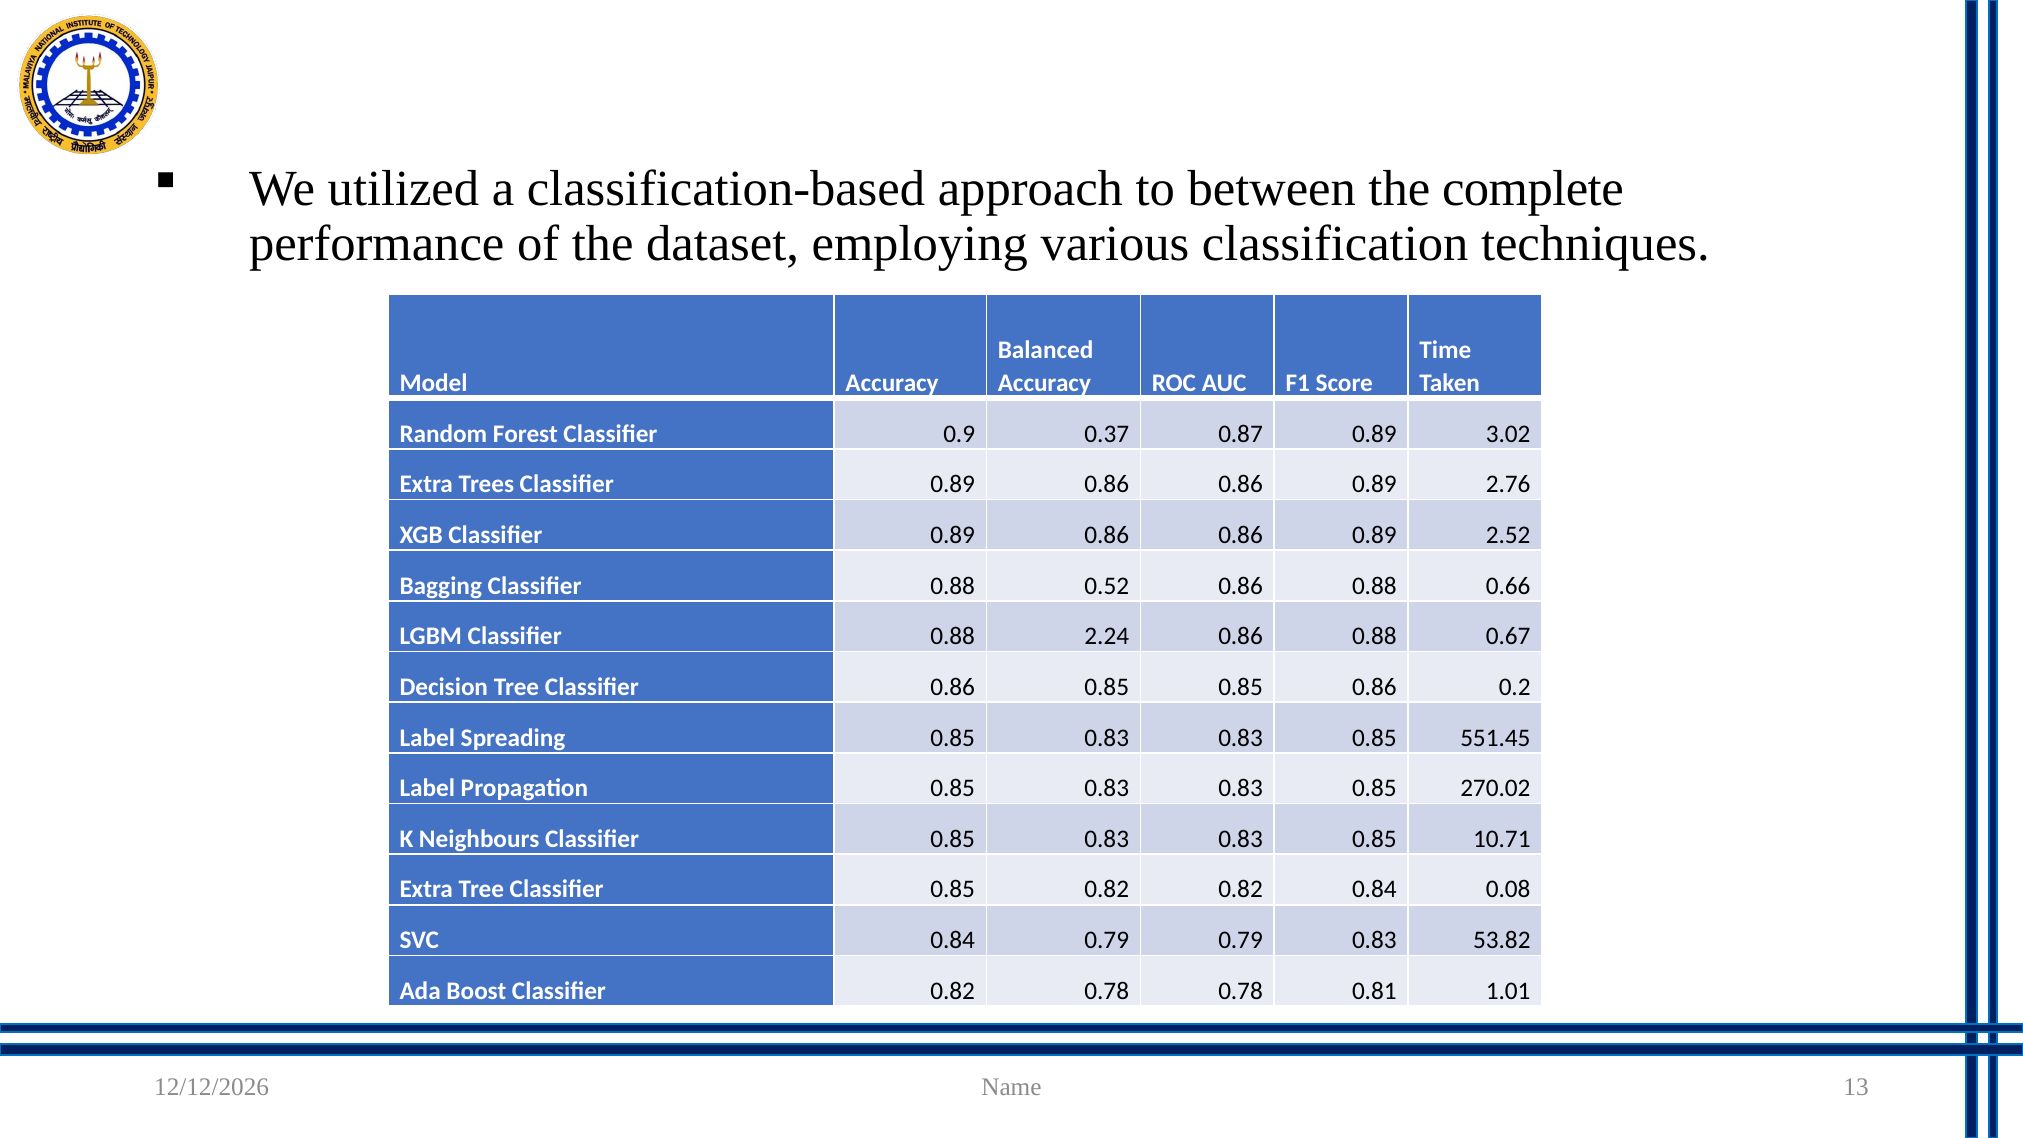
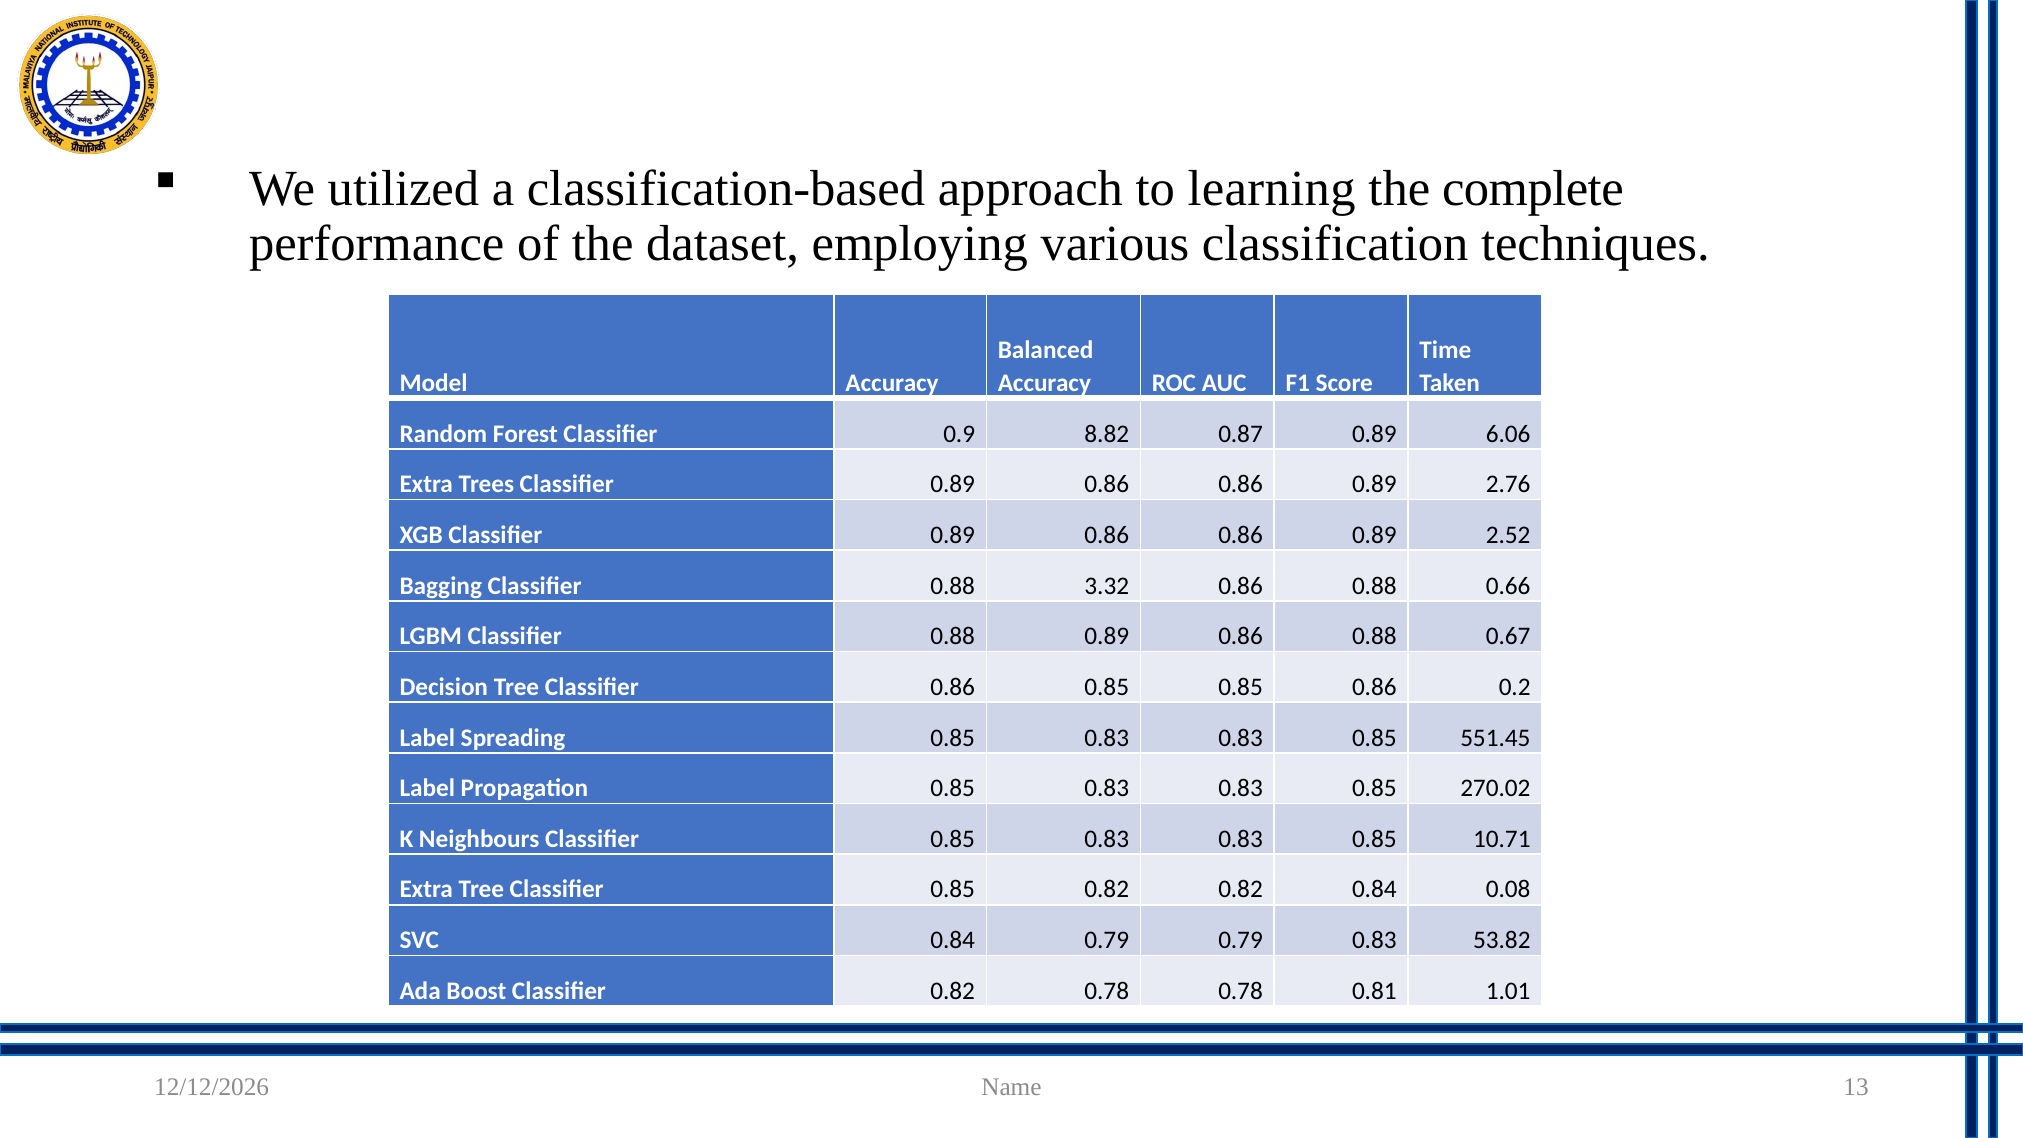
between: between -> learning (1272, 189)
0.37: 0.37 -> 8.82 (1107, 434)
3.02: 3.02 -> 6.06 (1508, 434)
0.52: 0.52 -> 3.32 (1107, 586)
0.88 2.24: 2.24 -> 0.89 (1107, 636)
